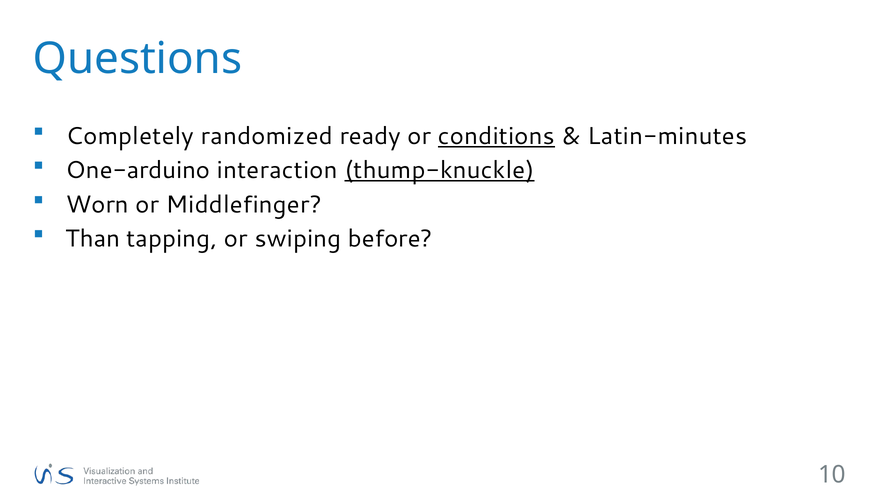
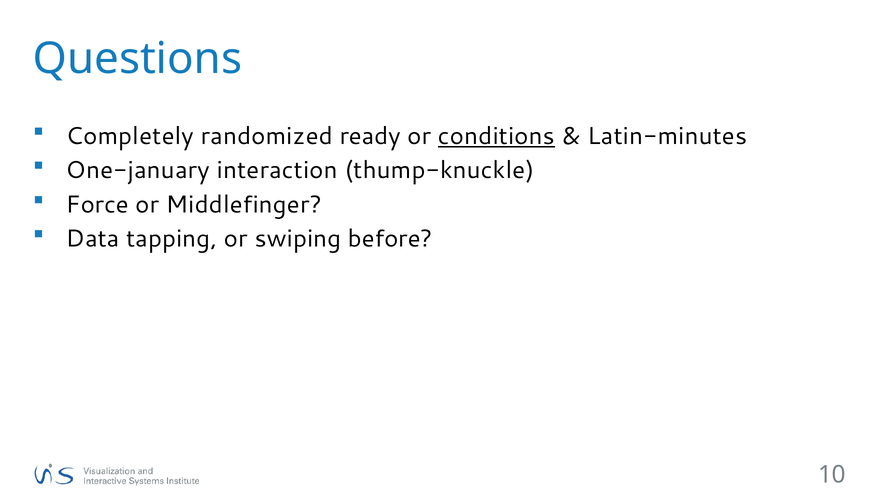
One-arduino: One-arduino -> One-january (138, 171)
thump-knuckle underline: present -> none (439, 171)
Worn: Worn -> Force (97, 205)
Than: Than -> Data (93, 239)
